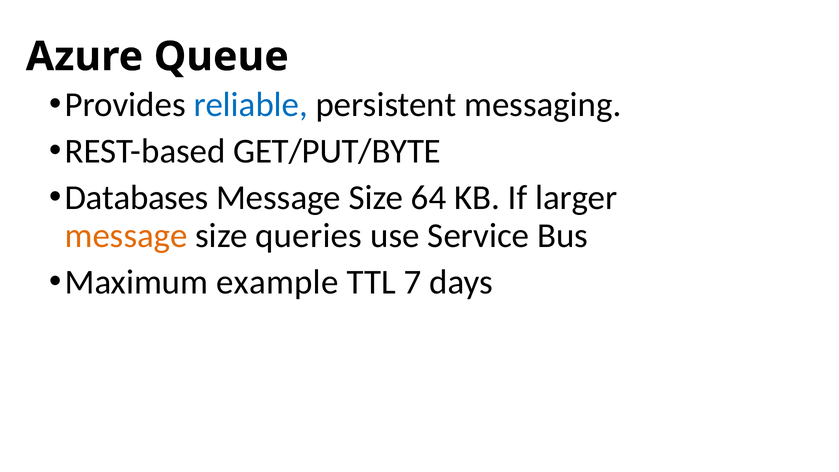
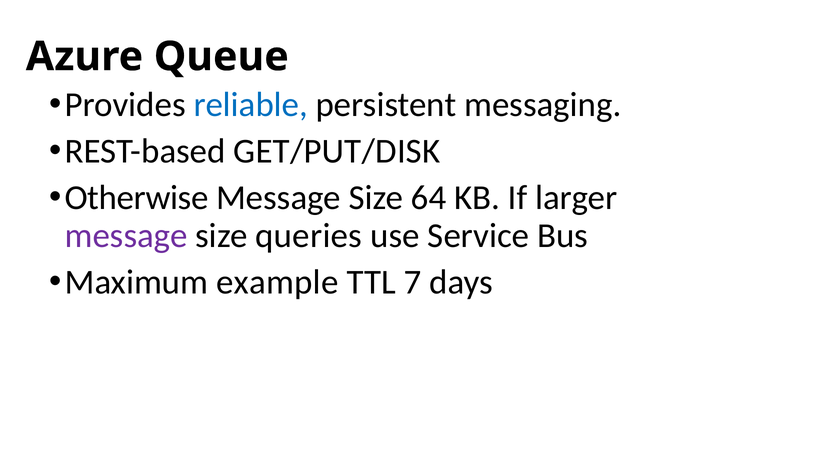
GET/PUT/BYTE: GET/PUT/BYTE -> GET/PUT/DISK (337, 151)
Databases: Databases -> Otherwise (137, 198)
message colour: orange -> purple (126, 236)
